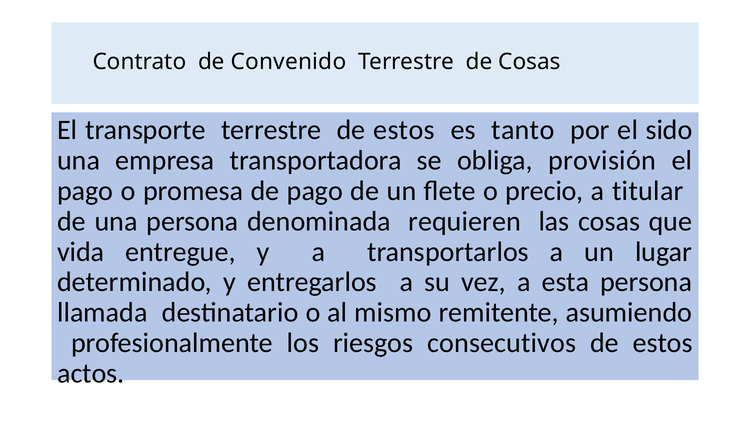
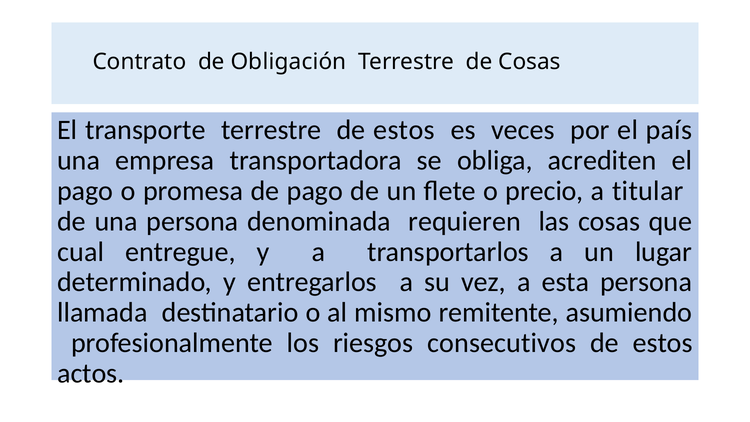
Convenido: Convenido -> Obligación (288, 62)
tanto: tanto -> veces (523, 130)
sido: sido -> país (669, 130)
provisión: provisión -> acrediten (602, 161)
vida: vida -> cual (81, 252)
